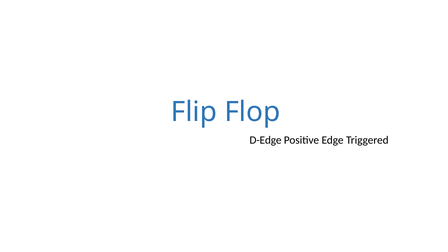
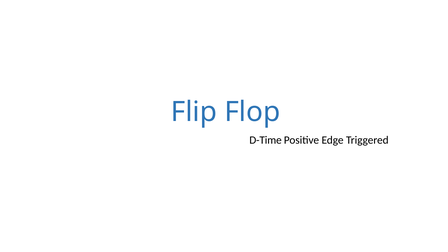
D-Edge: D-Edge -> D-Time (266, 140)
